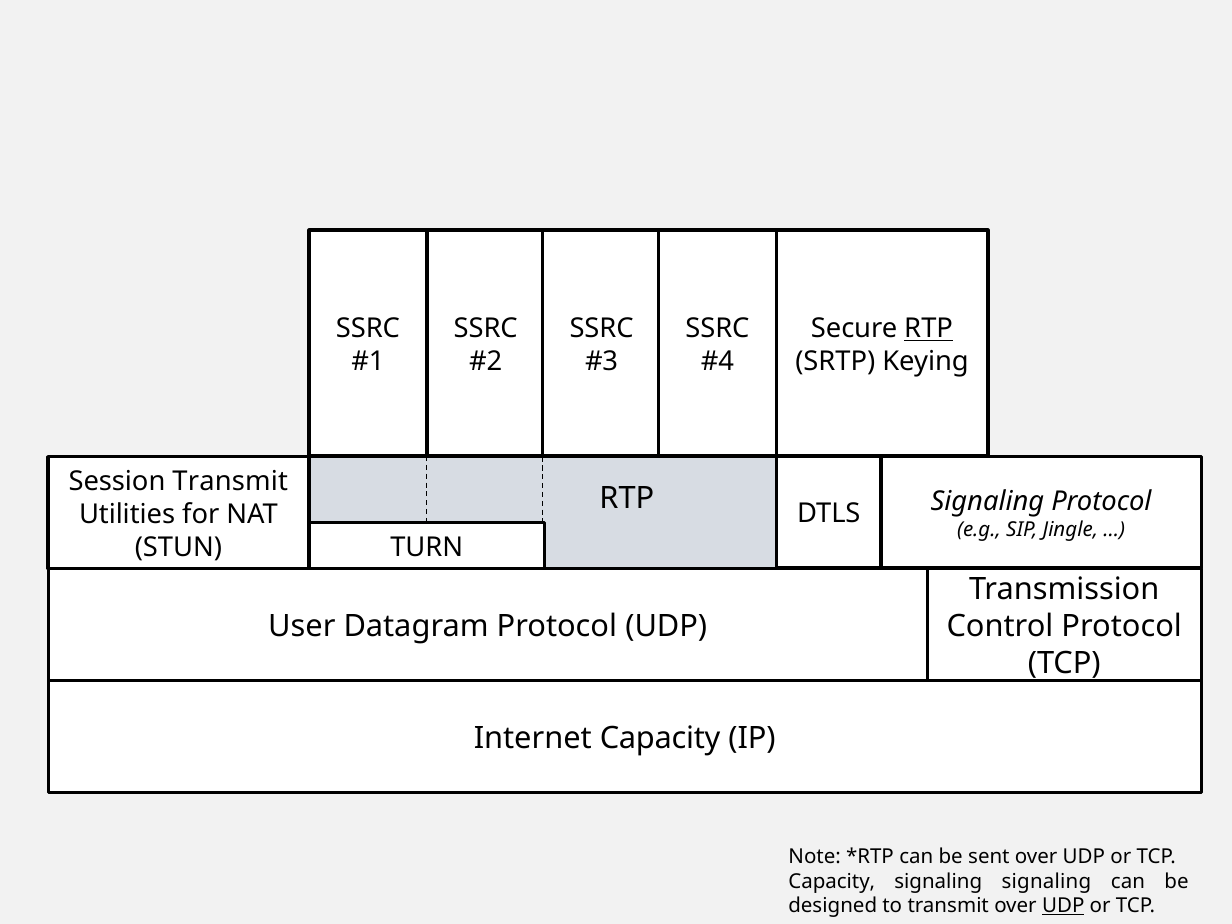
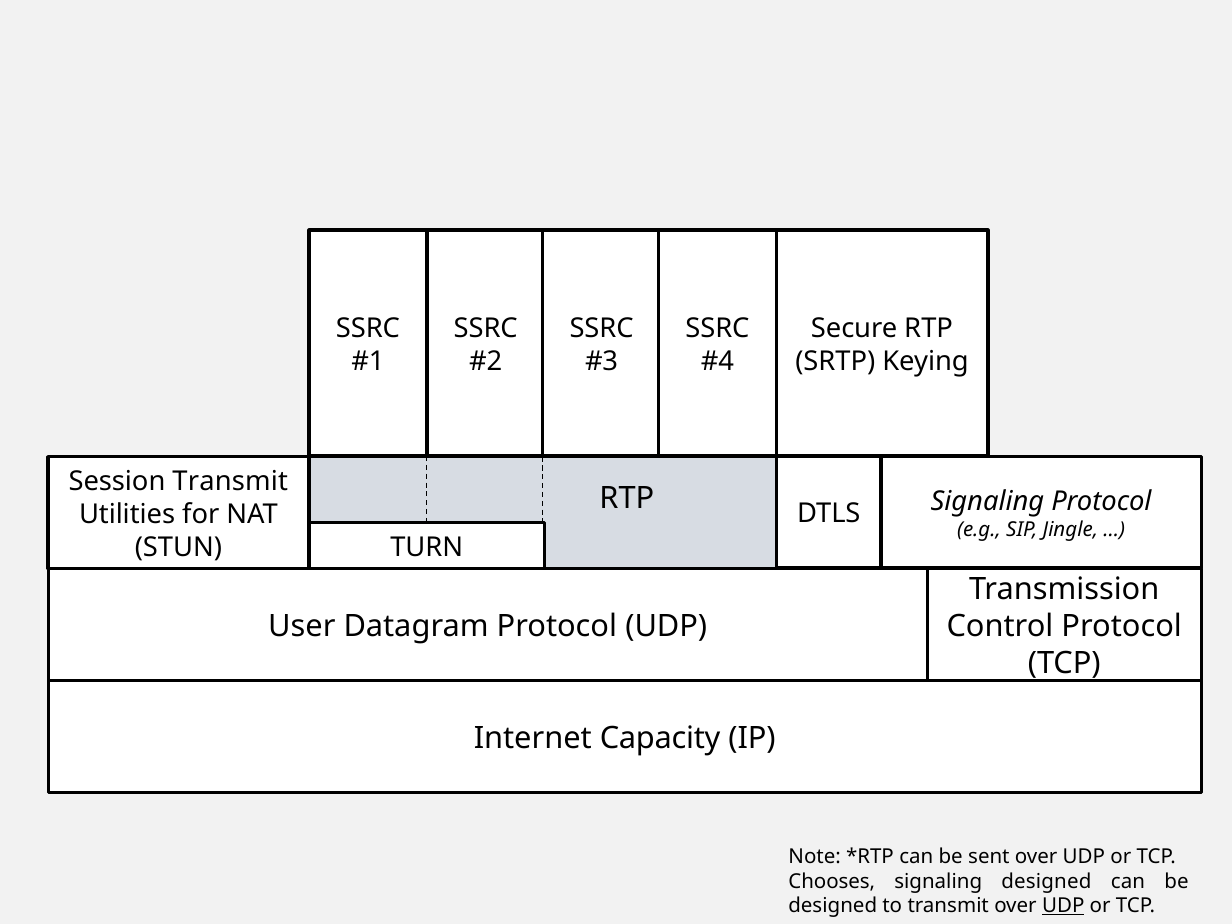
RTP underline: present -> none (929, 329)
Capacity: Capacity -> Chooses (832, 881)
signaling signaling: signaling -> designed (1046, 881)
